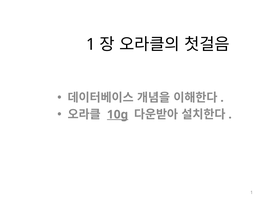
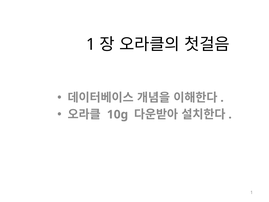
10g underline: present -> none (118, 114)
